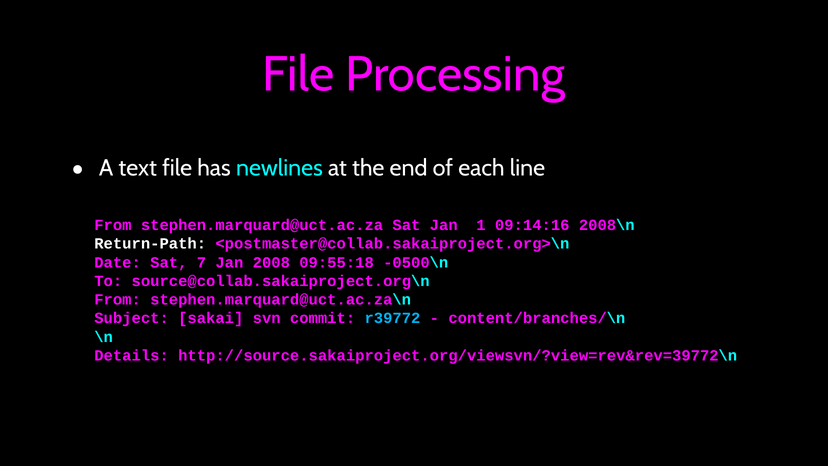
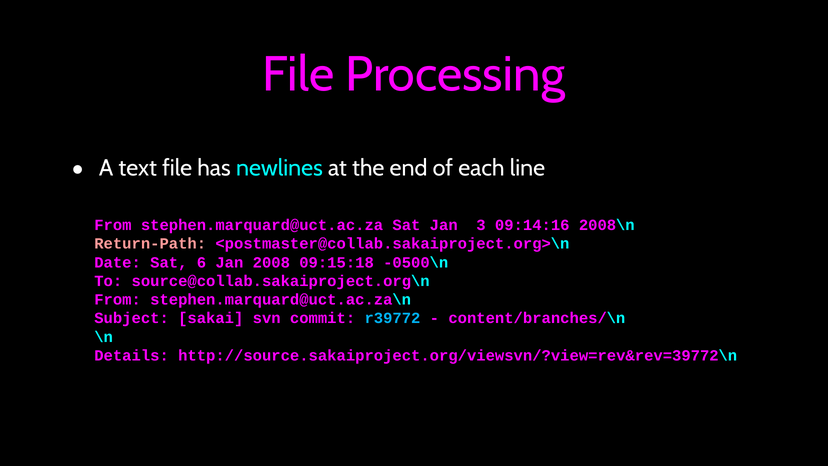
1: 1 -> 3 (481, 225)
Return-Path colour: white -> pink (150, 244)
7: 7 -> 6 (201, 262)
09:55:18: 09:55:18 -> 09:15:18 (337, 262)
